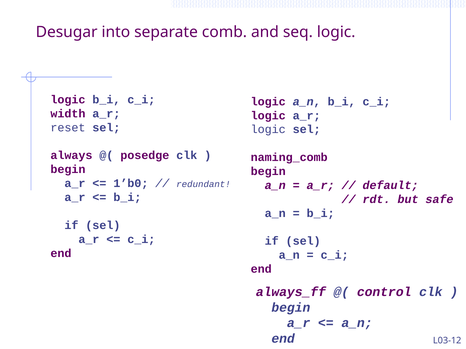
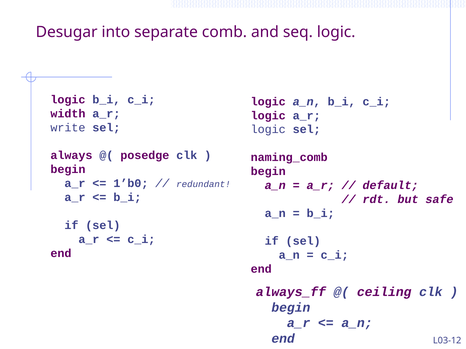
reset: reset -> write (68, 128)
control: control -> ceiling (384, 292)
